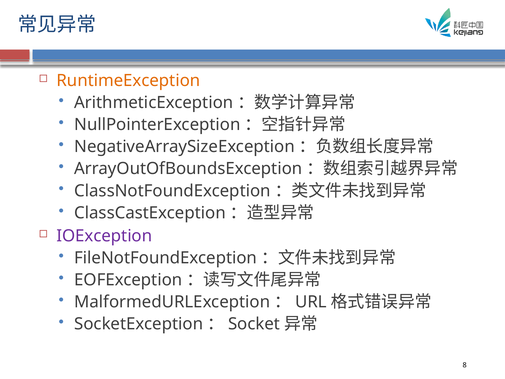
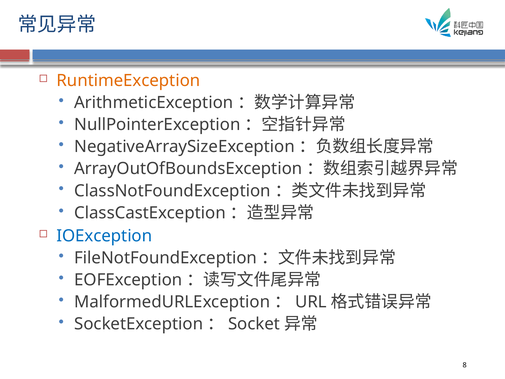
IOException colour: purple -> blue (104, 236)
